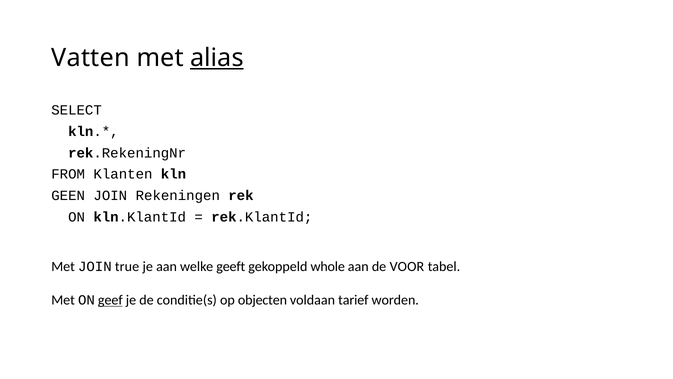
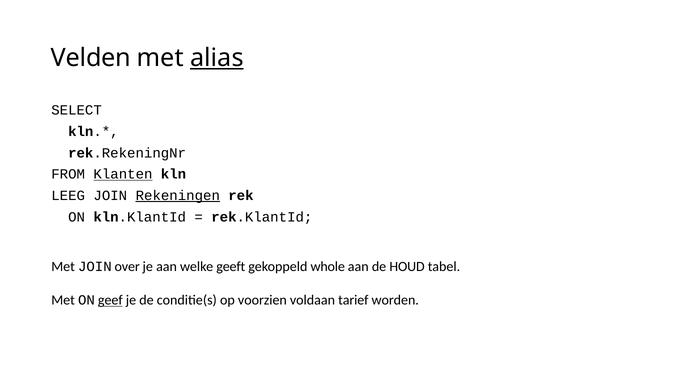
Vatten: Vatten -> Velden (91, 58)
Klanten underline: none -> present (123, 174)
GEEN: GEEN -> LEEG (68, 195)
Rekeningen underline: none -> present (178, 195)
true: true -> over (127, 266)
VOOR: VOOR -> HOUD (407, 266)
objecten: objecten -> voorzien (262, 300)
